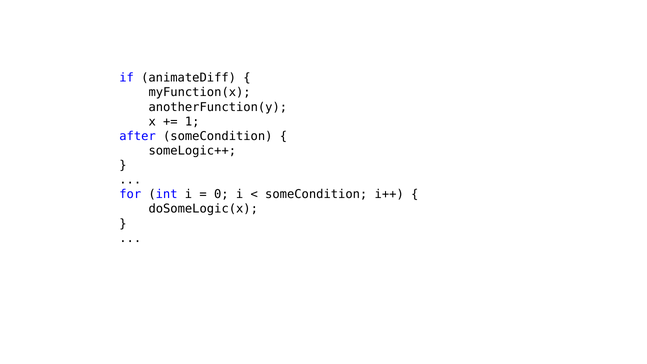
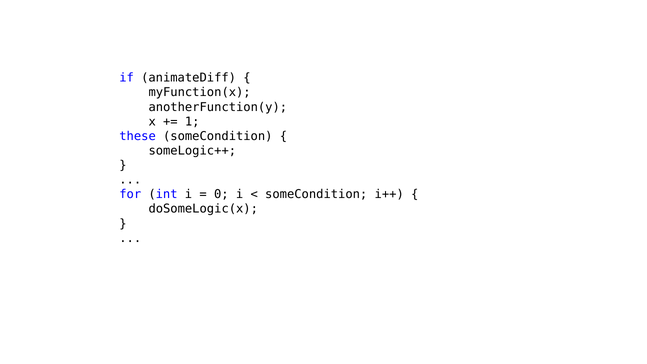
after: after -> these (138, 136)
